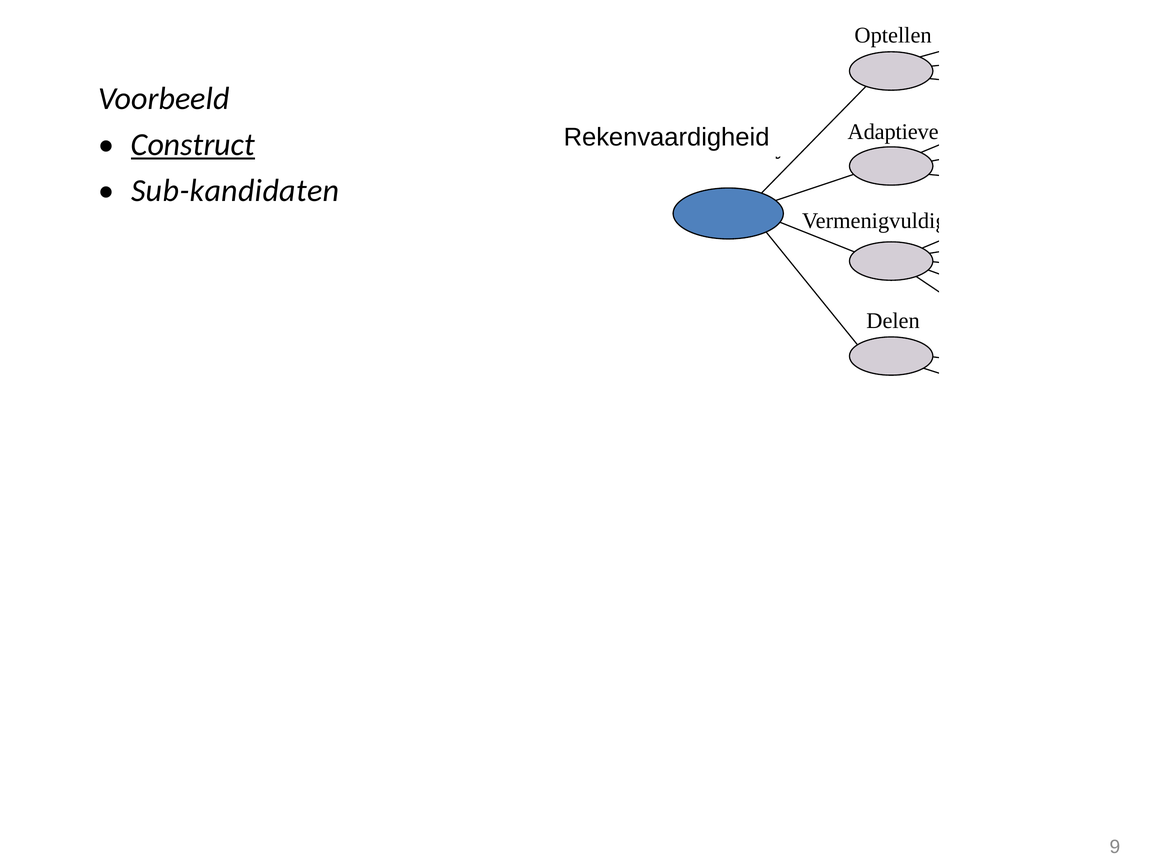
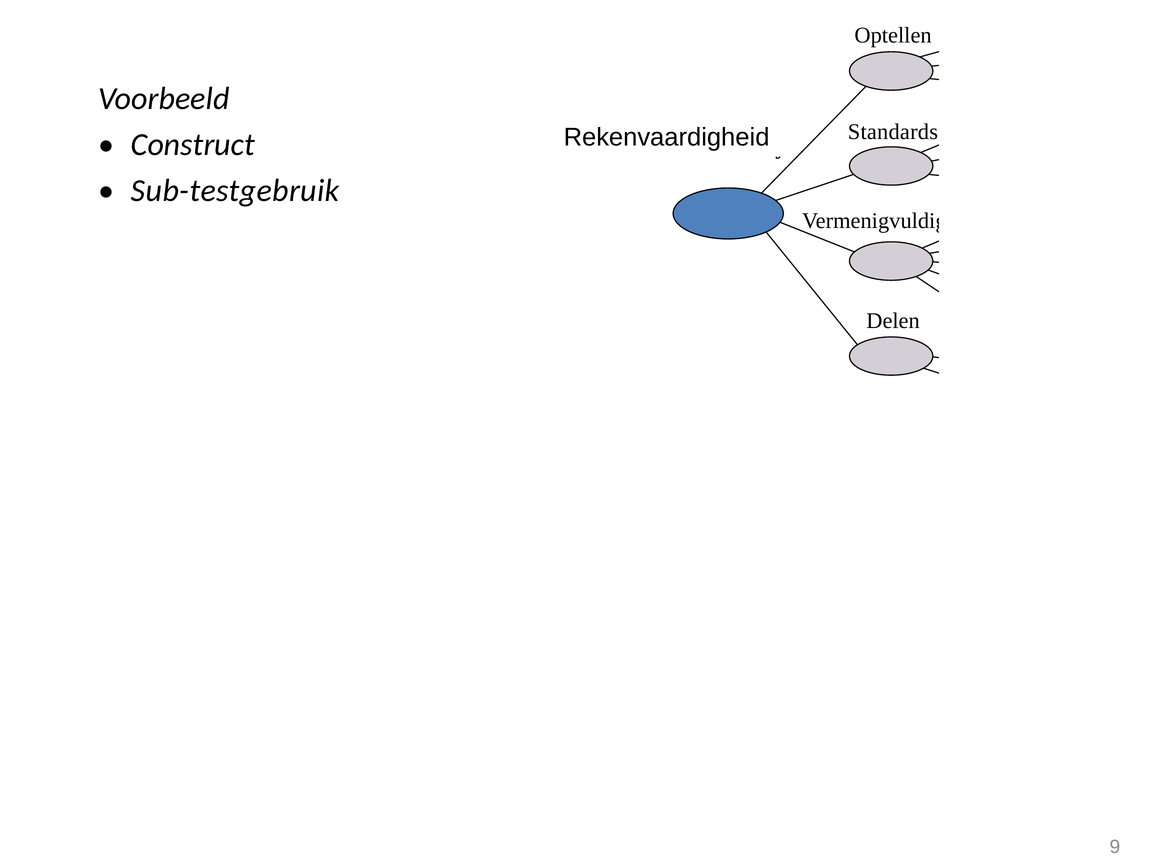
Adaptieve: Adaptieve -> Standards (893, 132)
Construct underline: present -> none (193, 145)
Sub-kandidaten: Sub-kandidaten -> Sub-testgebruik (235, 191)
